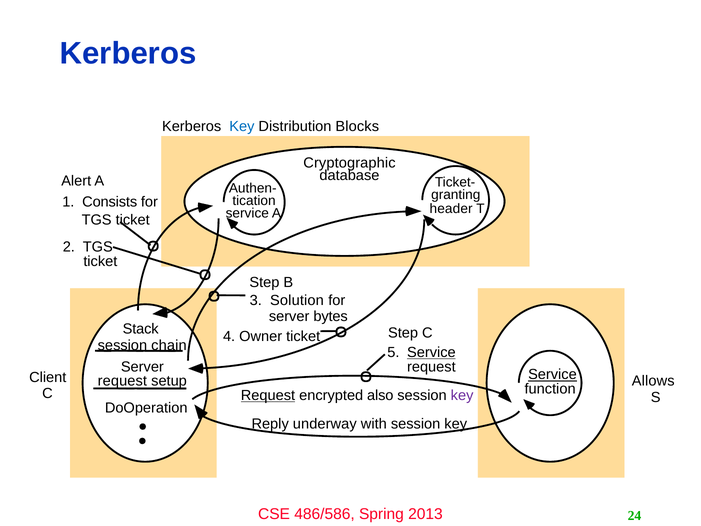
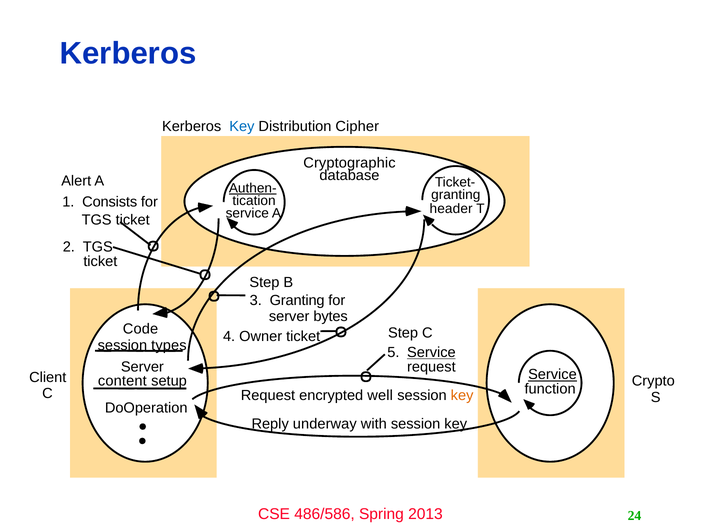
Blocks: Blocks -> Cipher (357, 127)
Authen- underline: none -> present (253, 188)
3 Solution: Solution -> Granting (297, 300)
Stack: Stack -> Code (141, 329)
chain: chain -> types (169, 345)
request: request -> content (122, 381)
Allows: Allows -> Crypto (653, 381)
Request underline: present -> none (268, 395)
also: also -> well (380, 395)
key colour: purple -> orange (462, 395)
